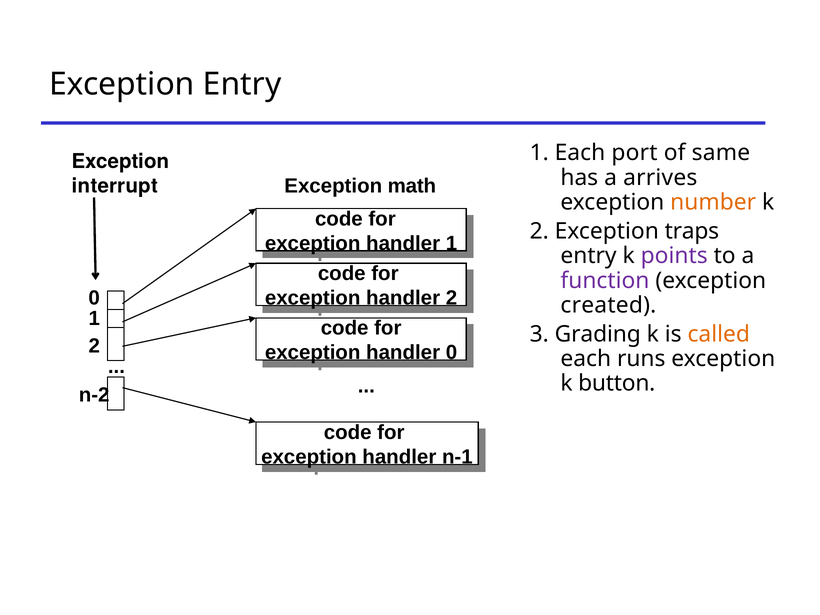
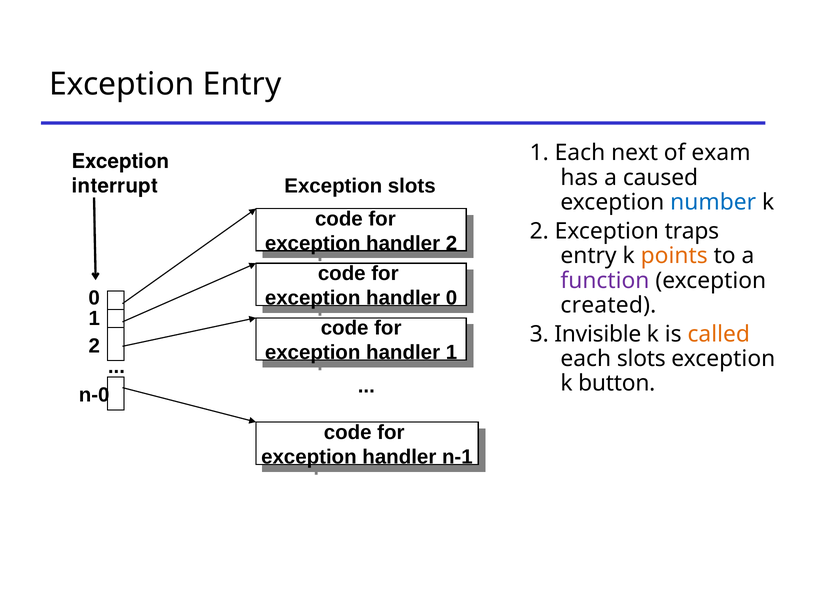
port: port -> next (635, 153)
same: same -> exam (721, 153)
arrives: arrives -> caused (660, 178)
Exception math: math -> slots (412, 186)
number colour: orange -> blue (713, 202)
1: 1 -> 2 (451, 243)
points colour: purple -> orange (674, 256)
2: 2 -> 0 (451, 298)
Grading: Grading -> Invisible (598, 334)
0: 0 -> 1 (451, 353)
each runs: runs -> slots (641, 359)
n-2: n-2 -> n-0 (94, 395)
